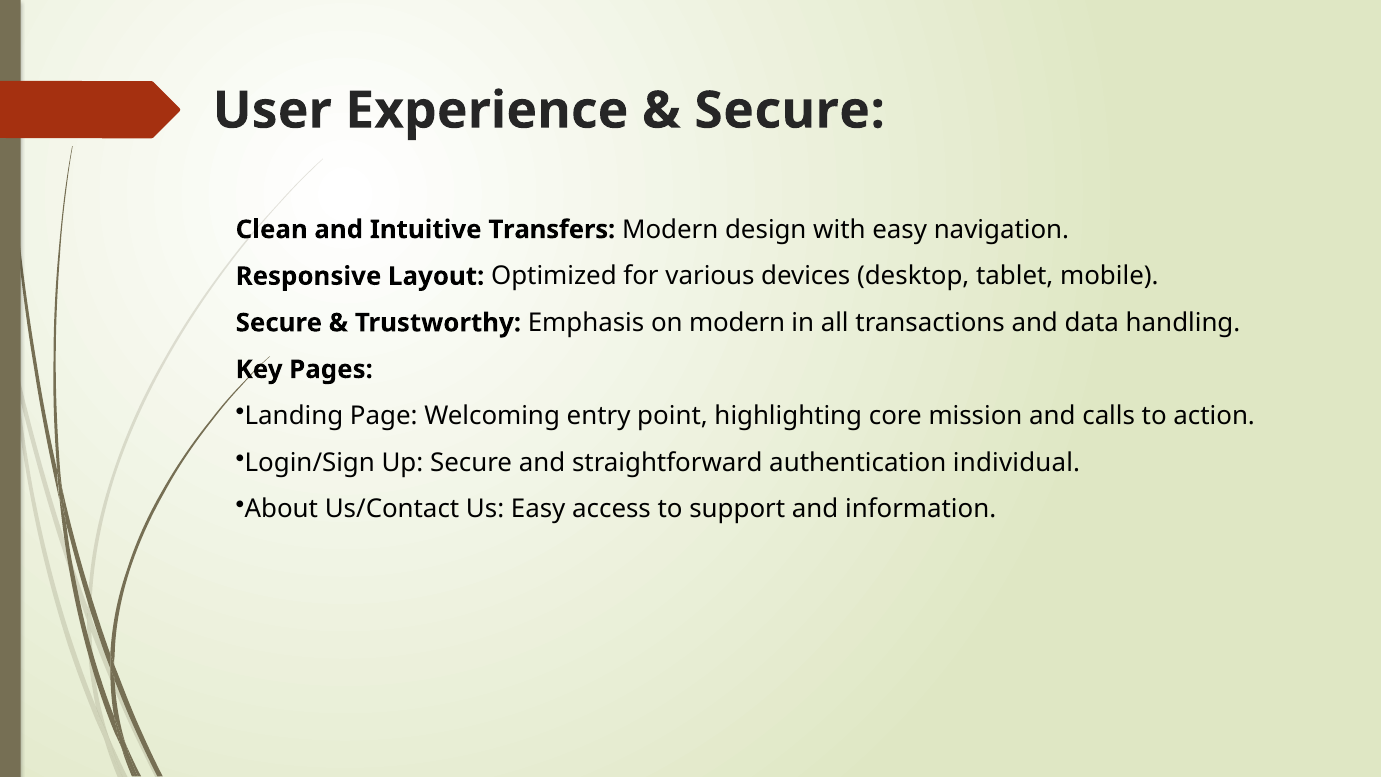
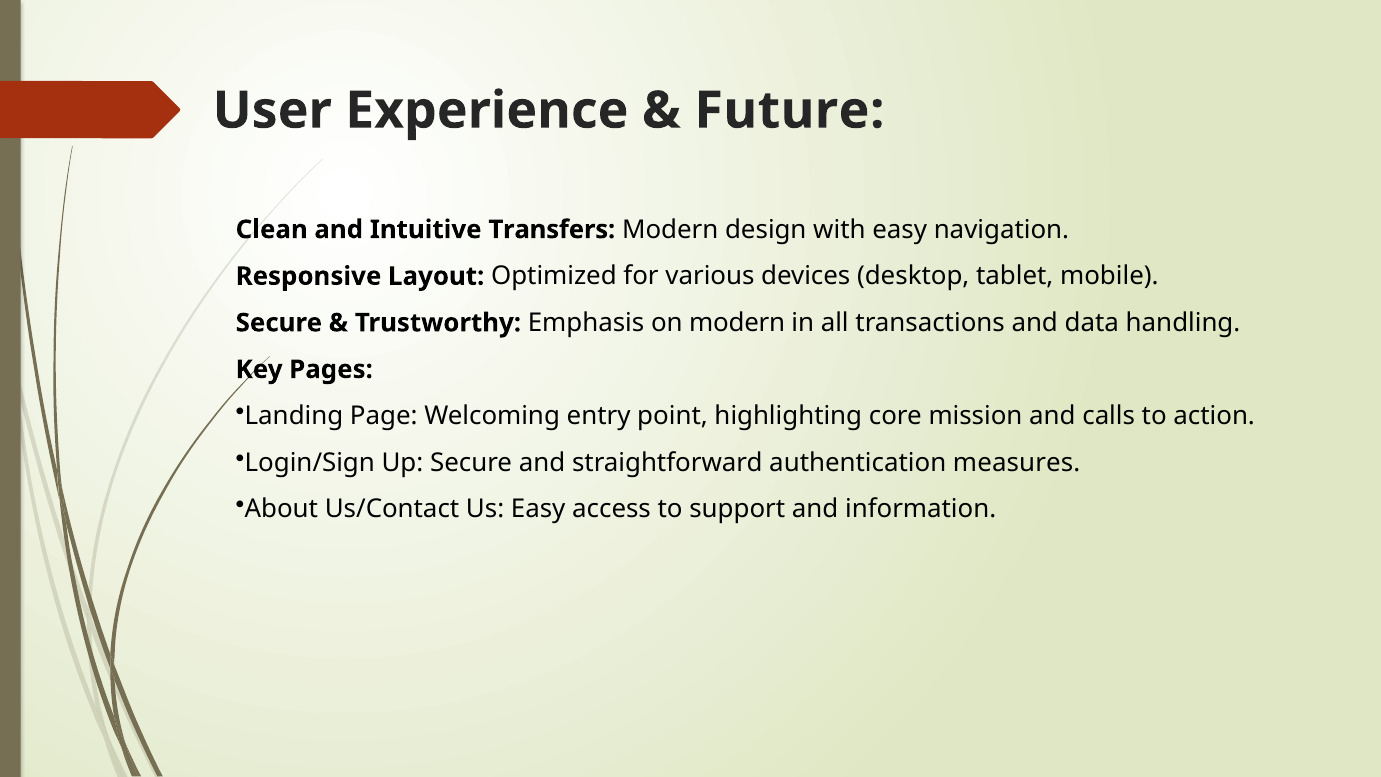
Secure: Secure -> Future (790, 111)
individual: individual -> measures (1017, 463)
